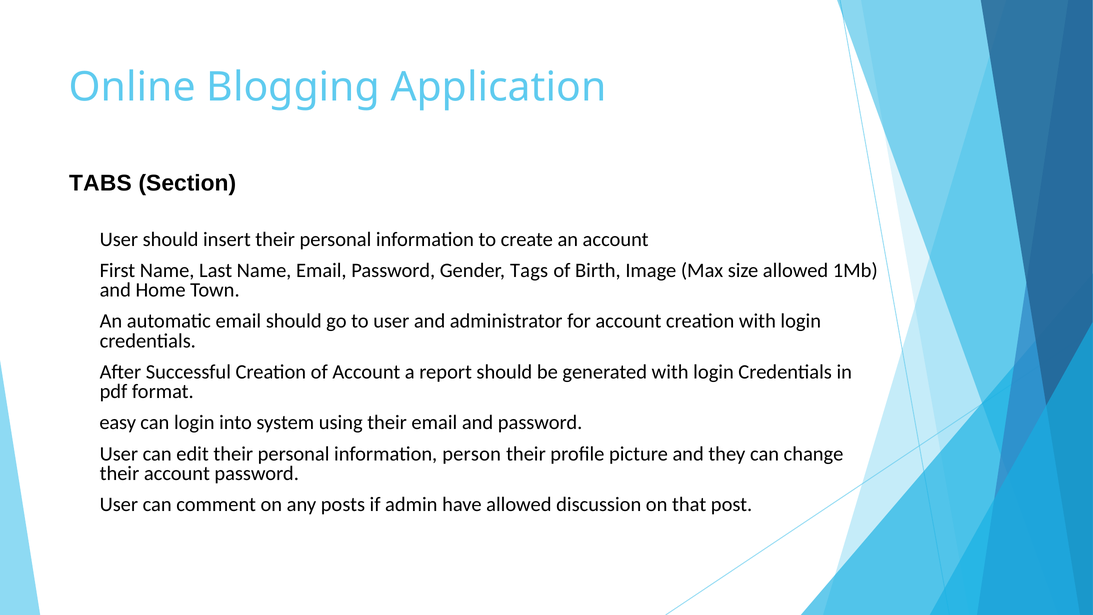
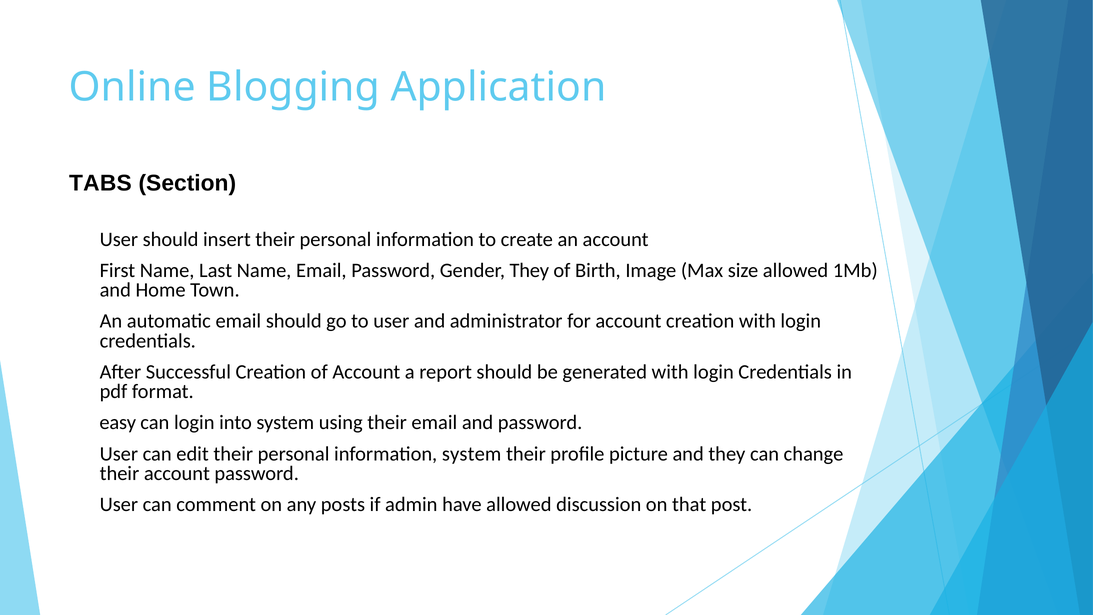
Gender Tags: Tags -> They (529, 270)
information person: person -> system (472, 454)
